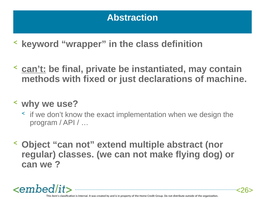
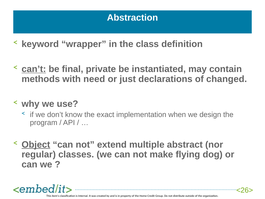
fixed: fixed -> need (94, 79)
machine: machine -> changed (227, 79)
Object underline: none -> present (36, 144)
